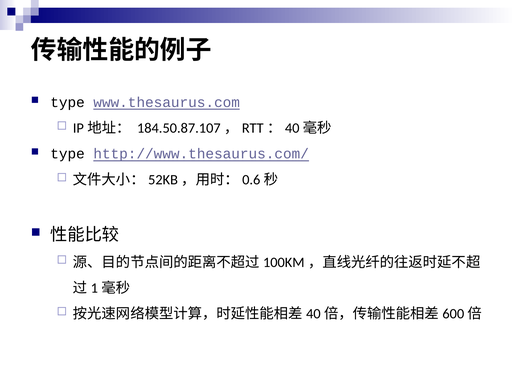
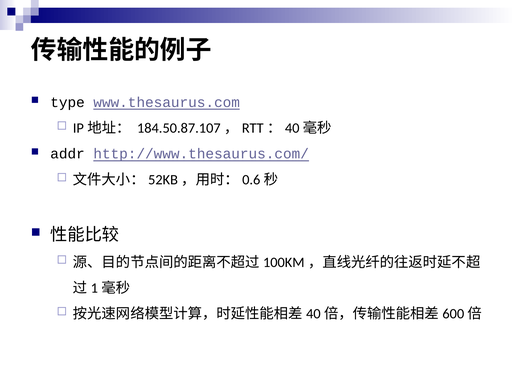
type: type -> addr (68, 154)
